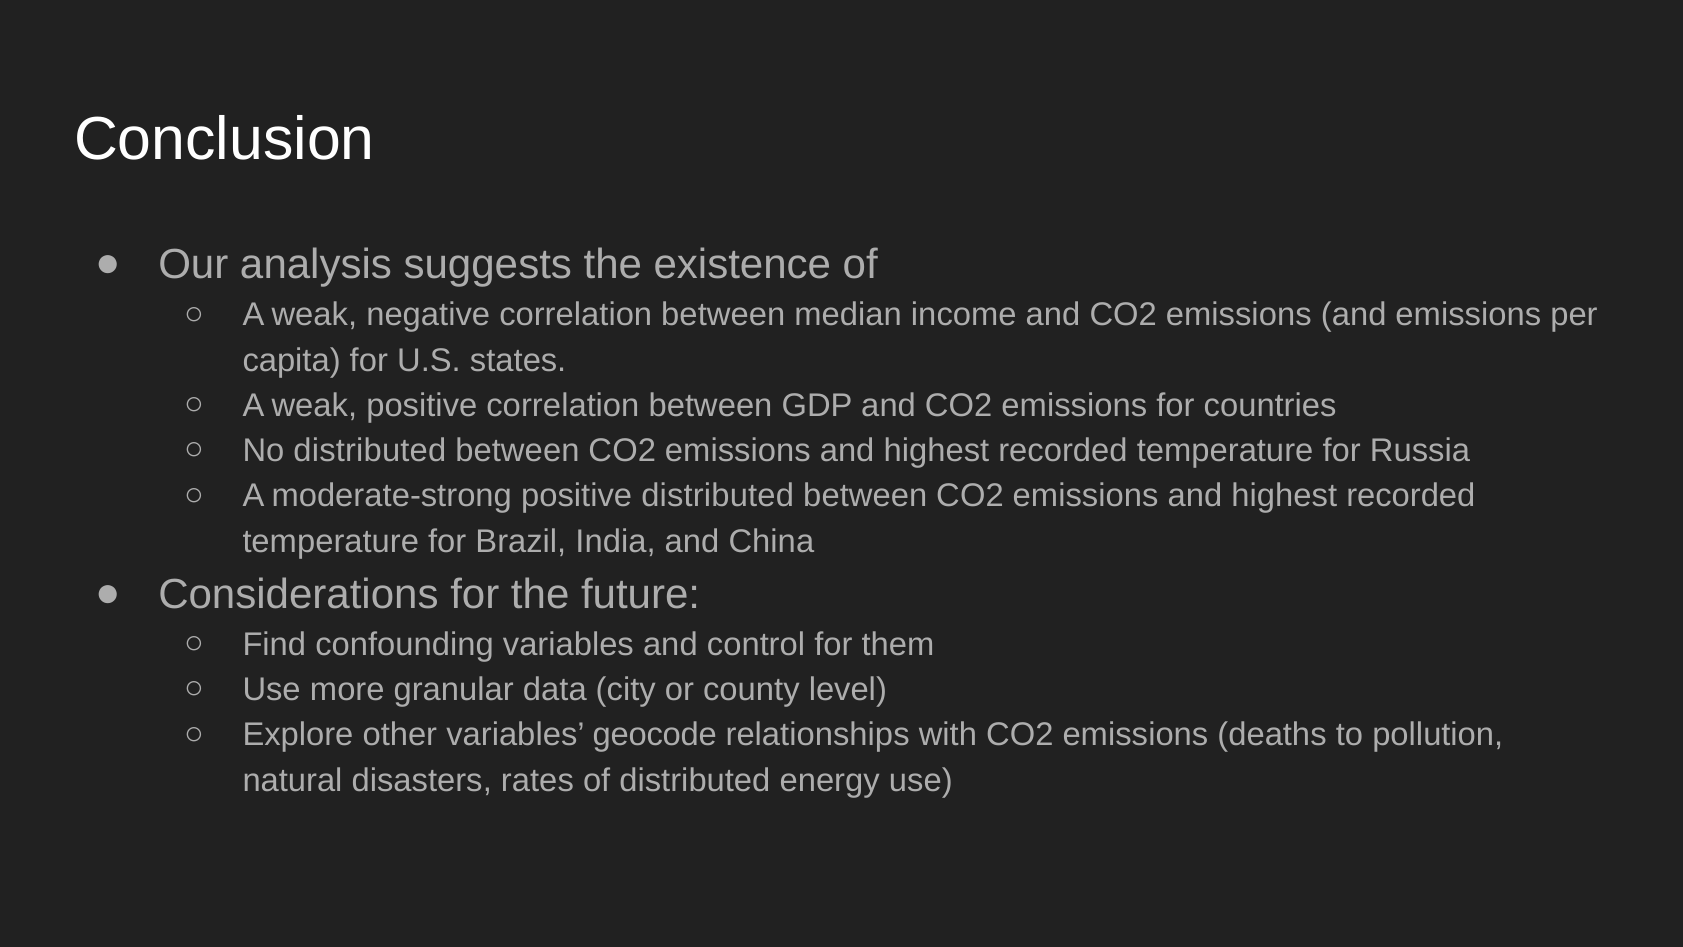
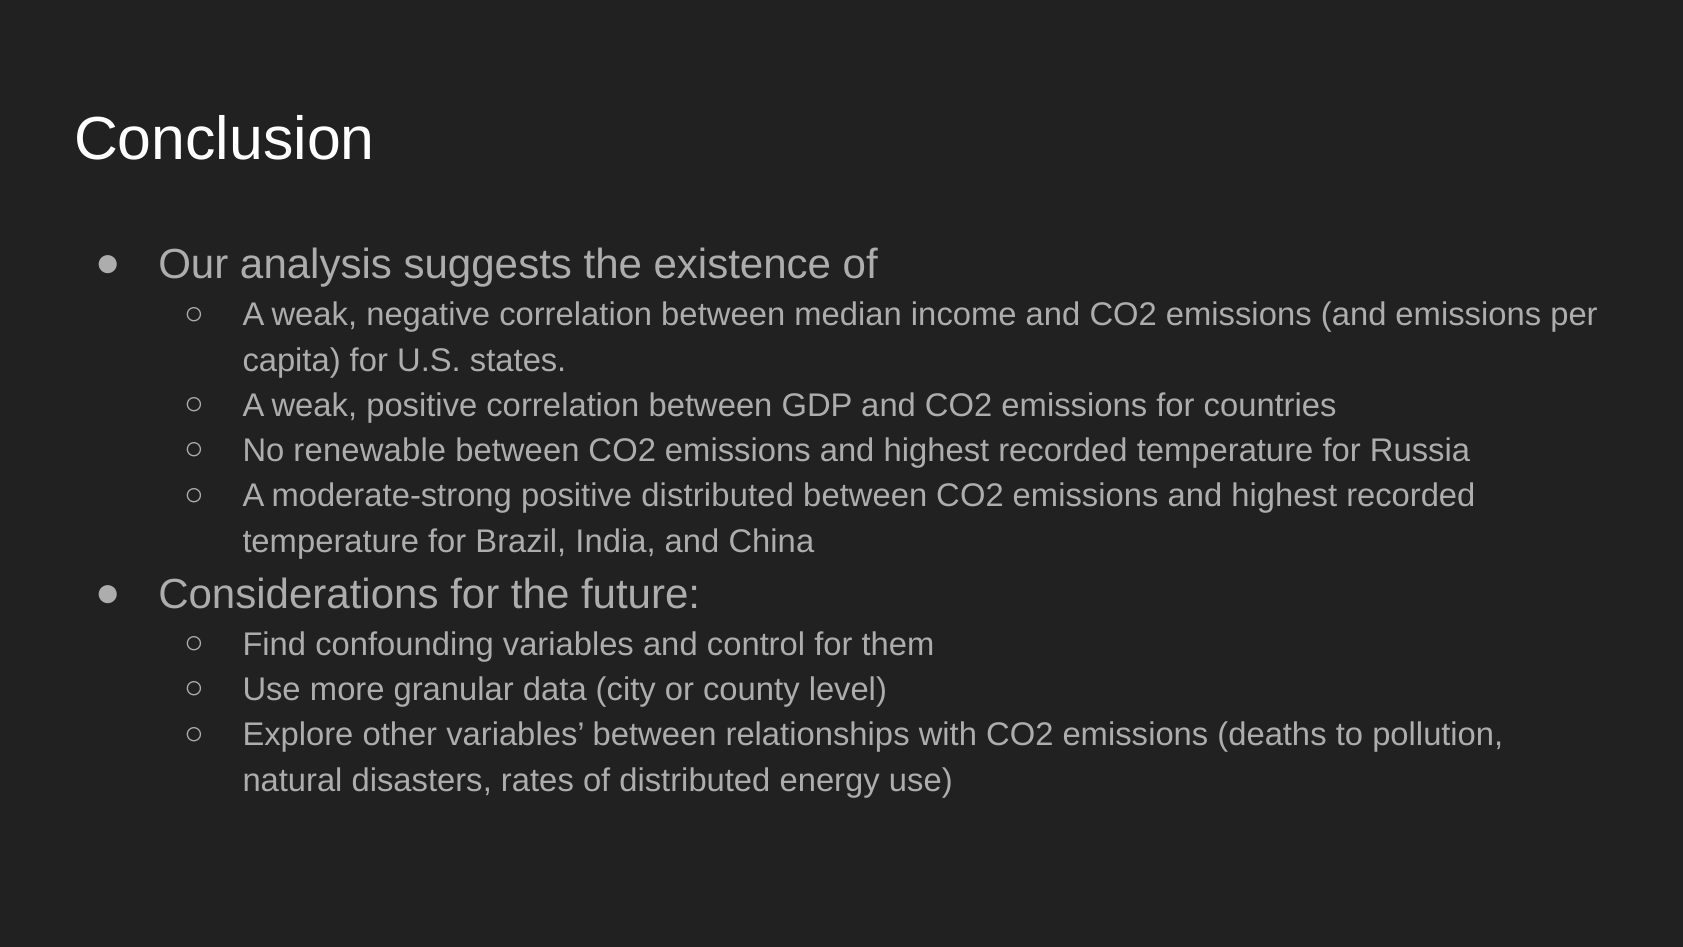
No distributed: distributed -> renewable (370, 451)
variables geocode: geocode -> between (655, 735)
